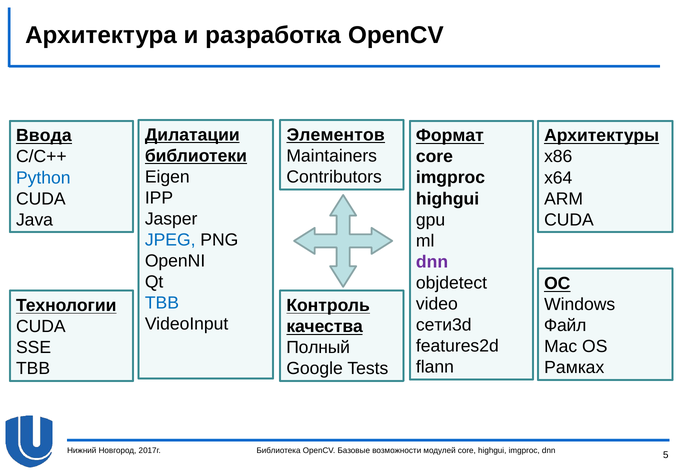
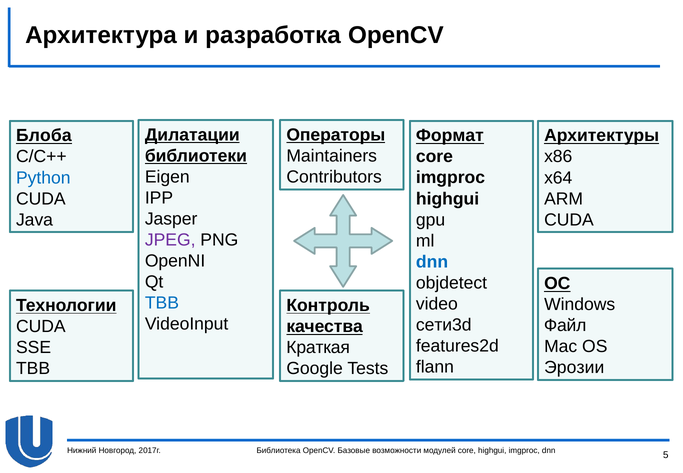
Элементов: Элементов -> Операторы (336, 135)
Ввода: Ввода -> Блоба (44, 136)
JPEG colour: blue -> purple (170, 240)
dnn colour: purple -> blue (432, 262)
Полный: Полный -> Краткая (318, 347)
Рамках: Рамках -> Эрозии (574, 368)
